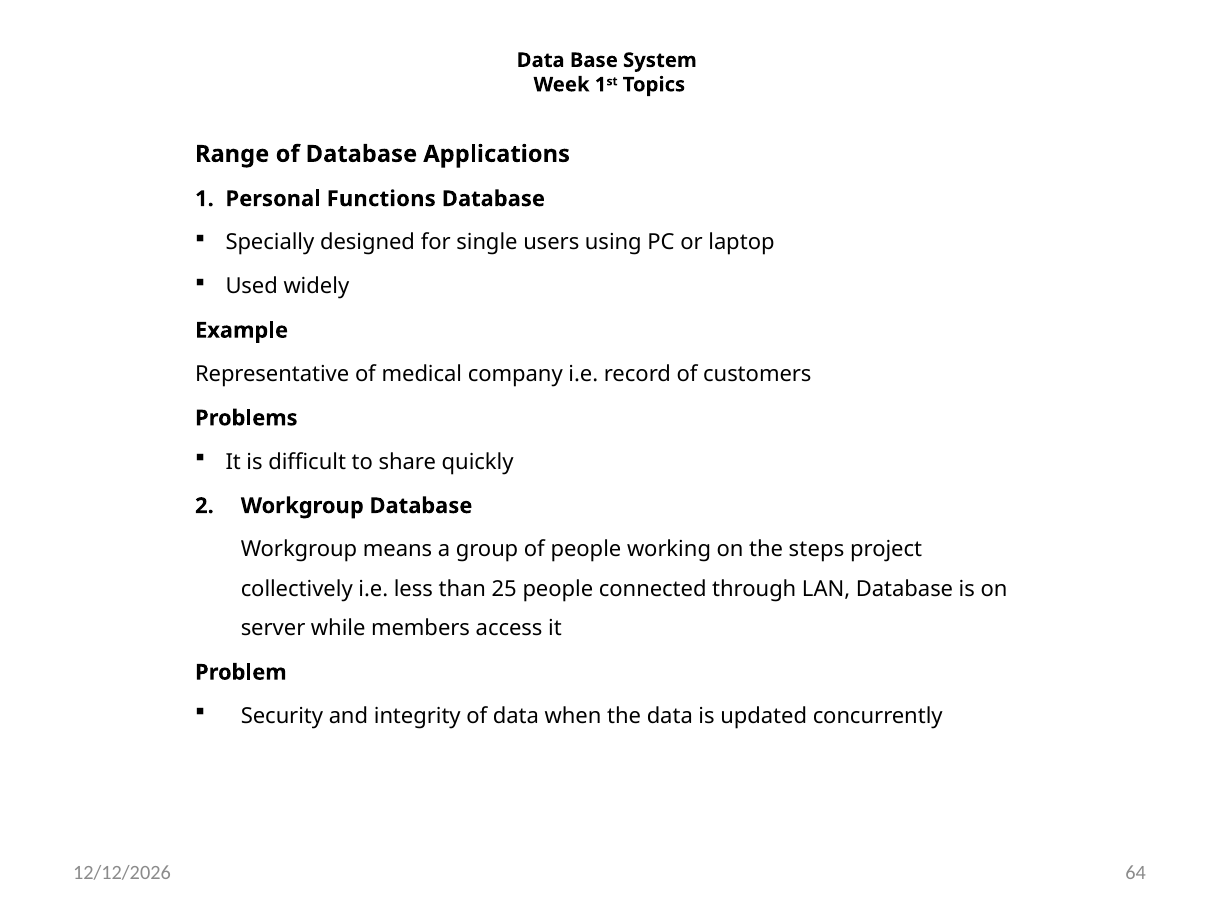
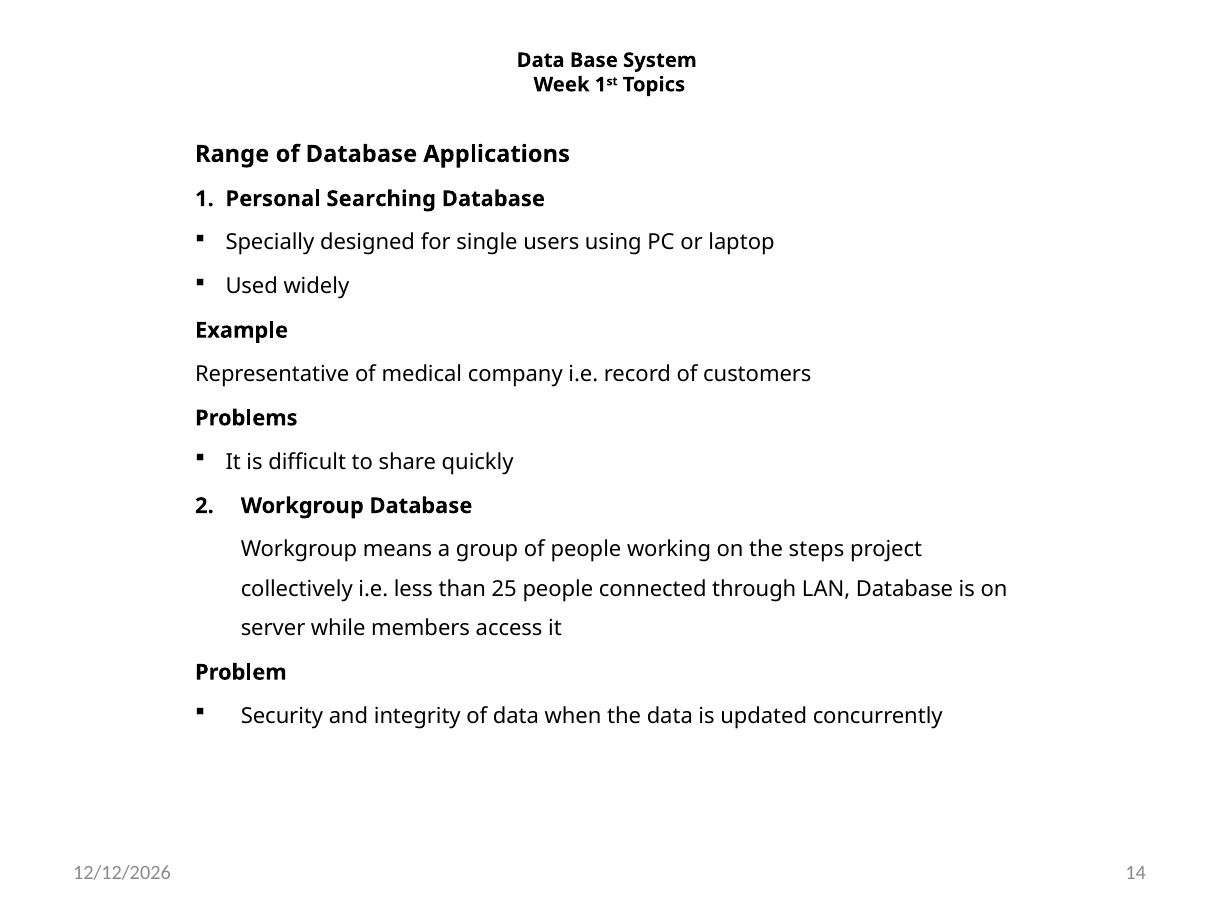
Functions: Functions -> Searching (381, 199)
64: 64 -> 14 (1136, 873)
